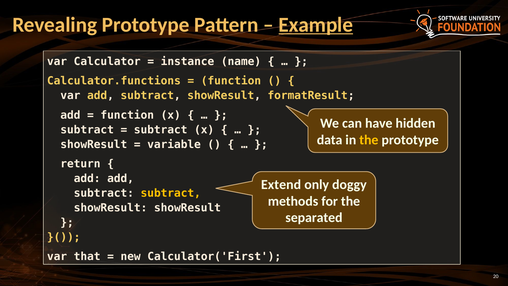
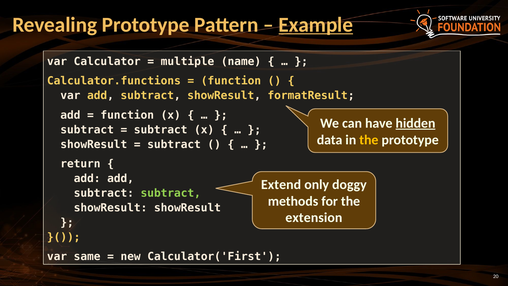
instance: instance -> multiple (187, 61)
hidden underline: none -> present (415, 123)
variable: variable -> subtract (174, 144)
subtract colour: yellow -> light green (171, 193)
separated: separated -> extension (314, 218)
that: that -> same (87, 256)
